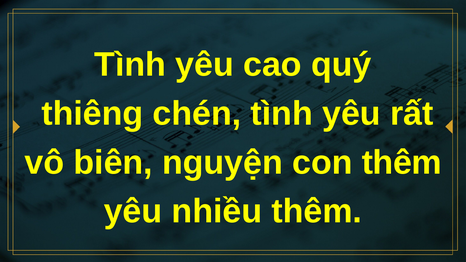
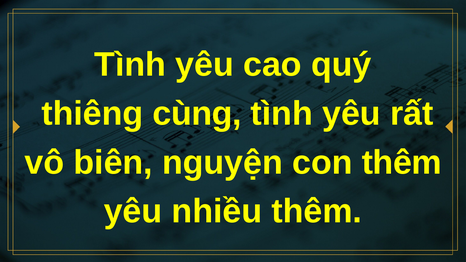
chén: chén -> cùng (197, 114)
